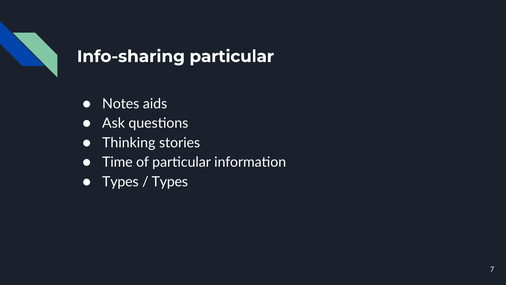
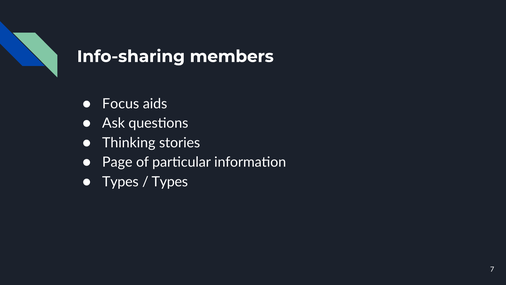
Info-sharing particular: particular -> members (232, 56)
Notes: Notes -> Focus (121, 104)
Time: Time -> Page (117, 162)
